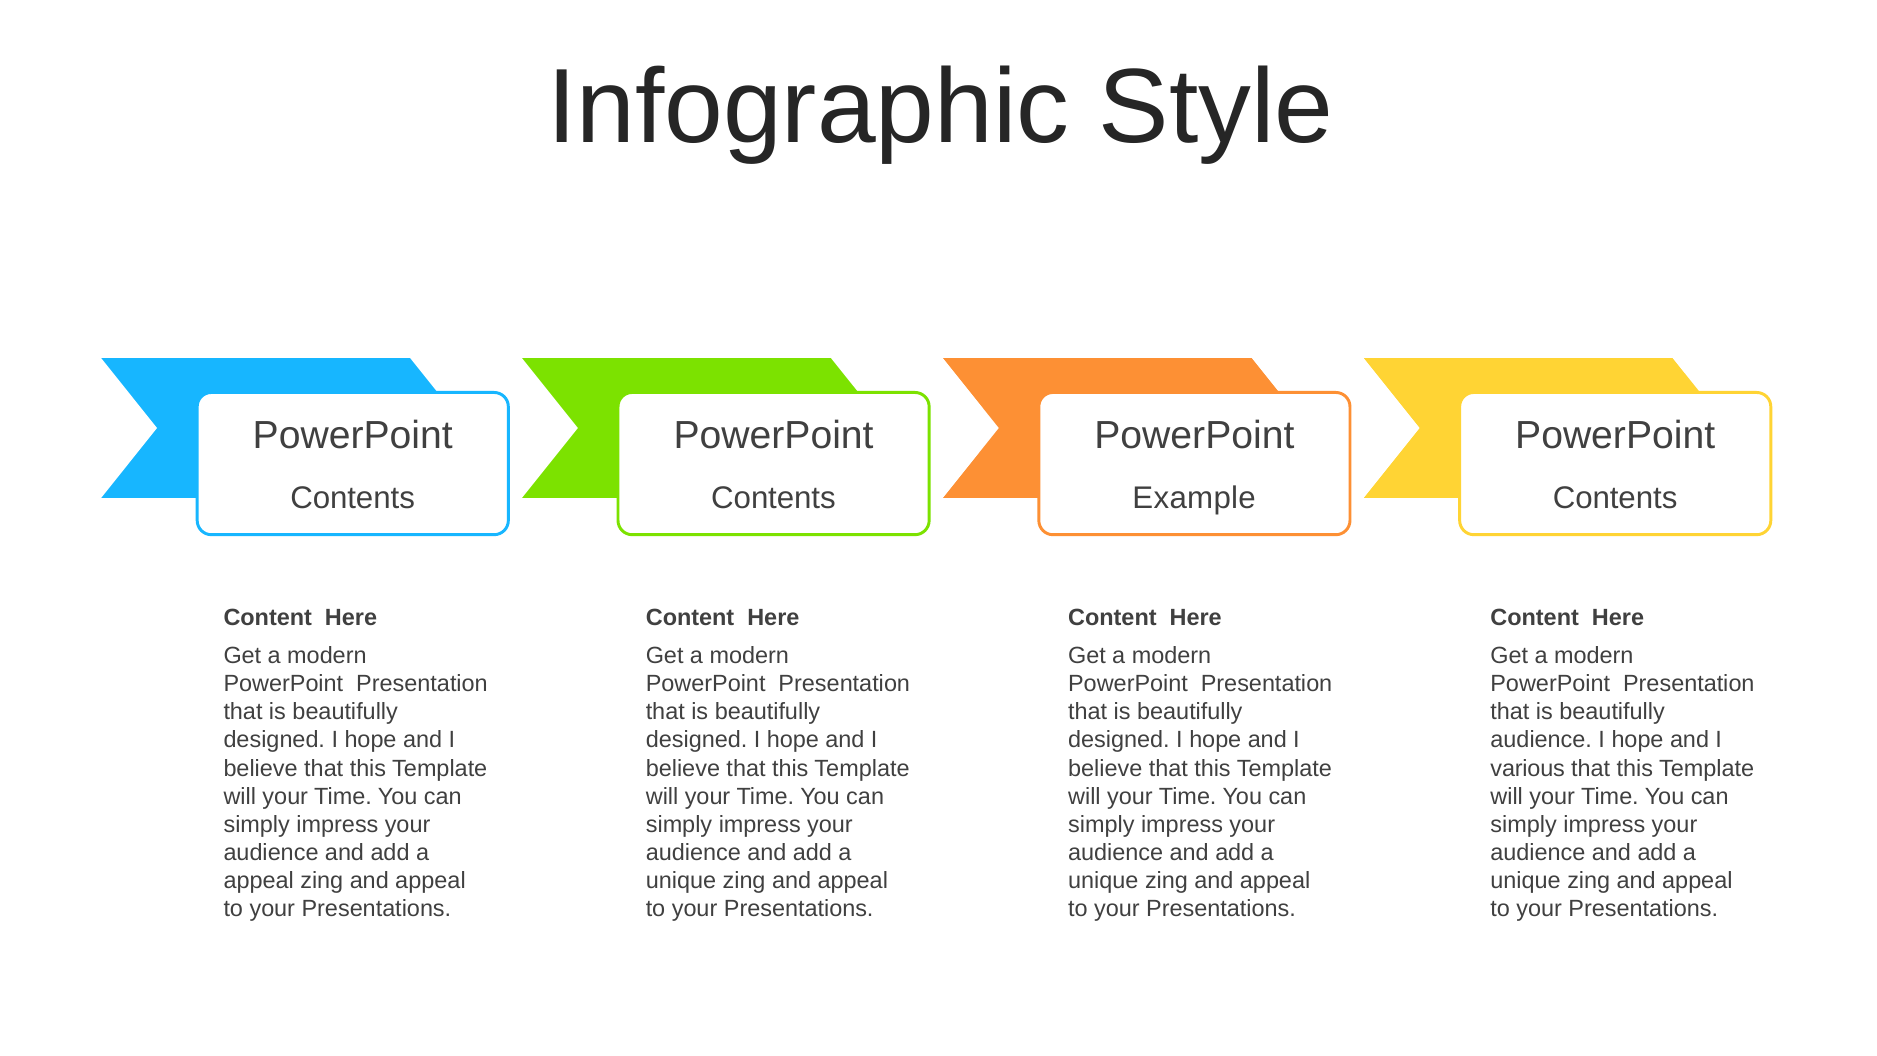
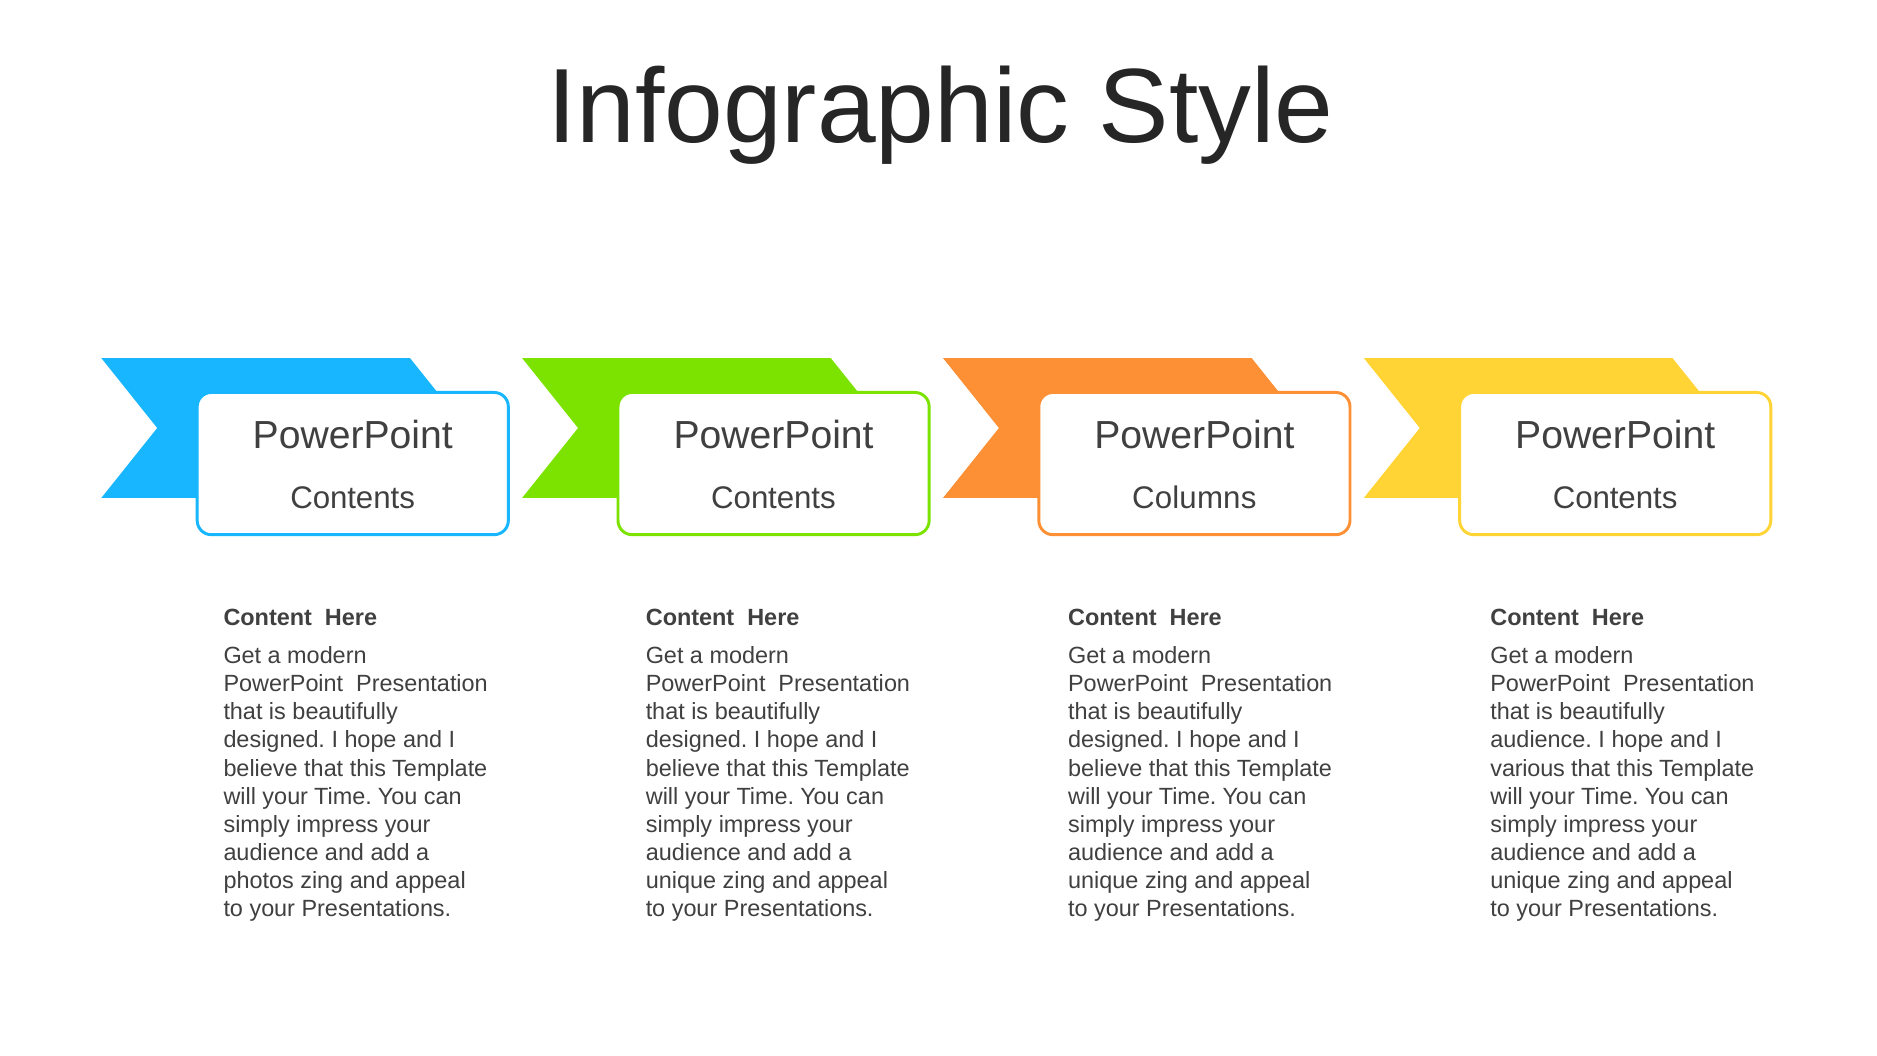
Example: Example -> Columns (1194, 498)
appeal: appeal -> photos (259, 881)
